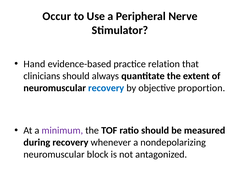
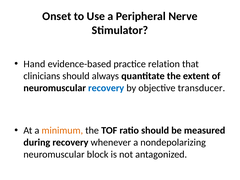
Occur: Occur -> Onset (57, 16)
proportion: proportion -> transducer (201, 88)
minimum colour: purple -> orange (62, 130)
